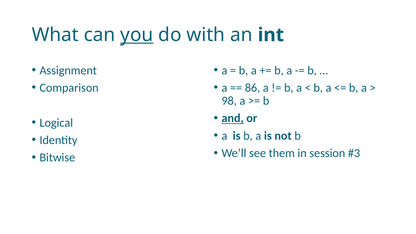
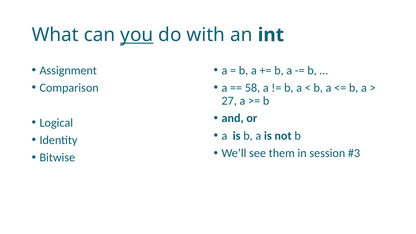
86: 86 -> 58 (253, 88)
98: 98 -> 27 (229, 101)
and underline: present -> none (233, 118)
